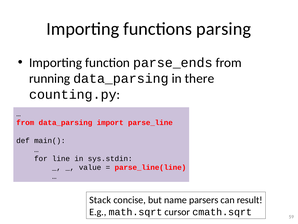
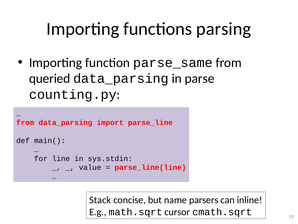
parse_ends: parse_ends -> parse_same (173, 63)
running: running -> queried (50, 78)
there: there -> parse (200, 78)
result: result -> inline (250, 200)
